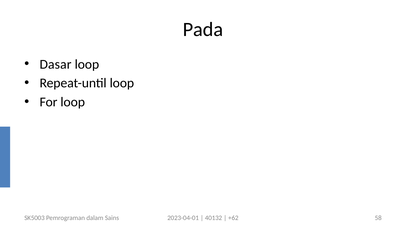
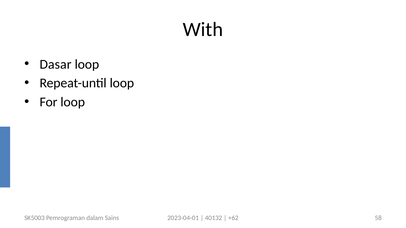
Pada: Pada -> With (203, 30)
